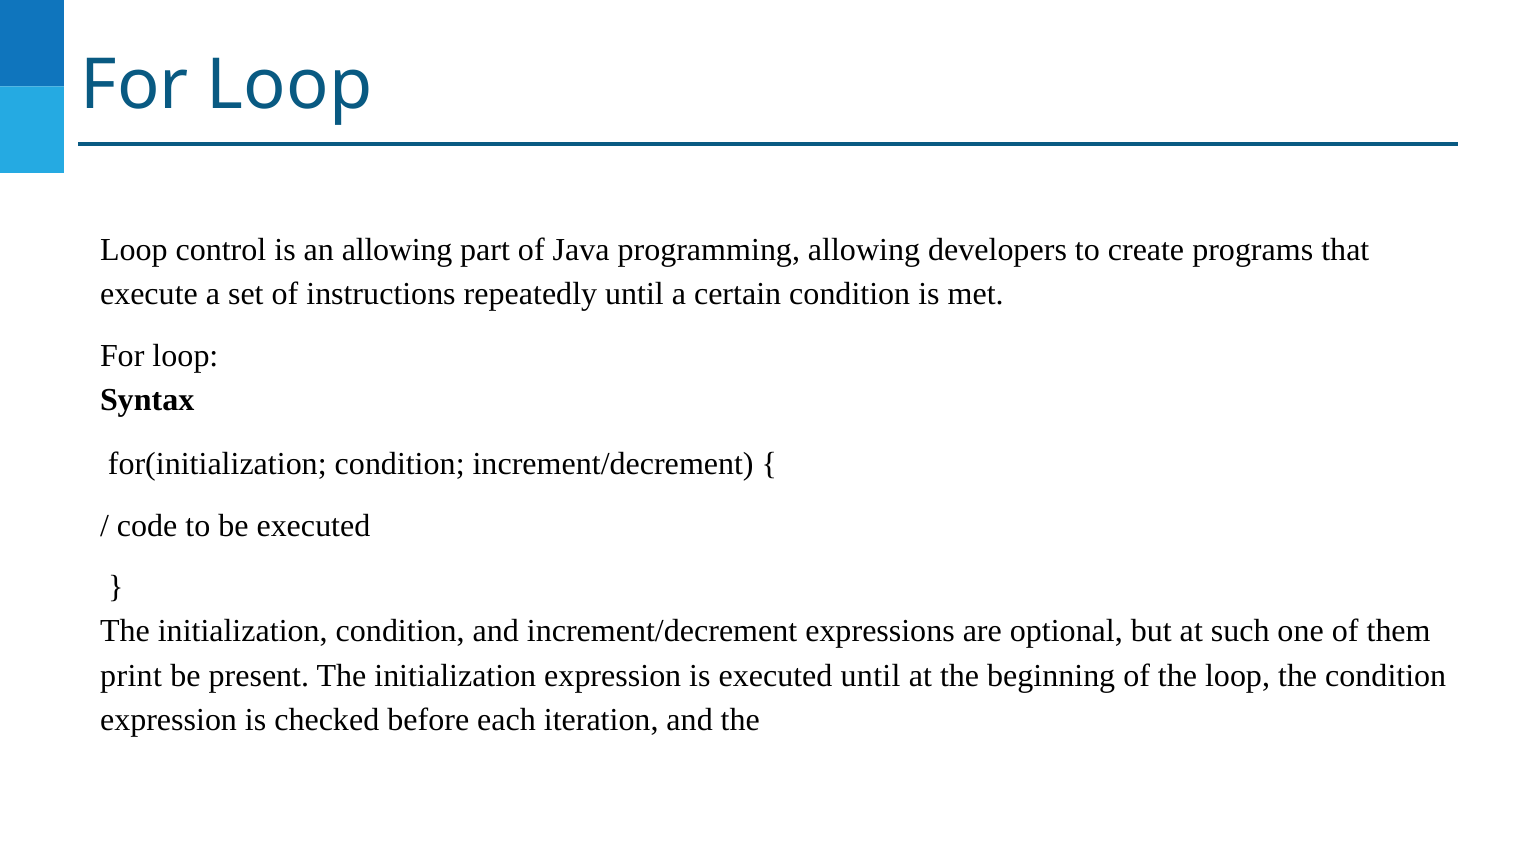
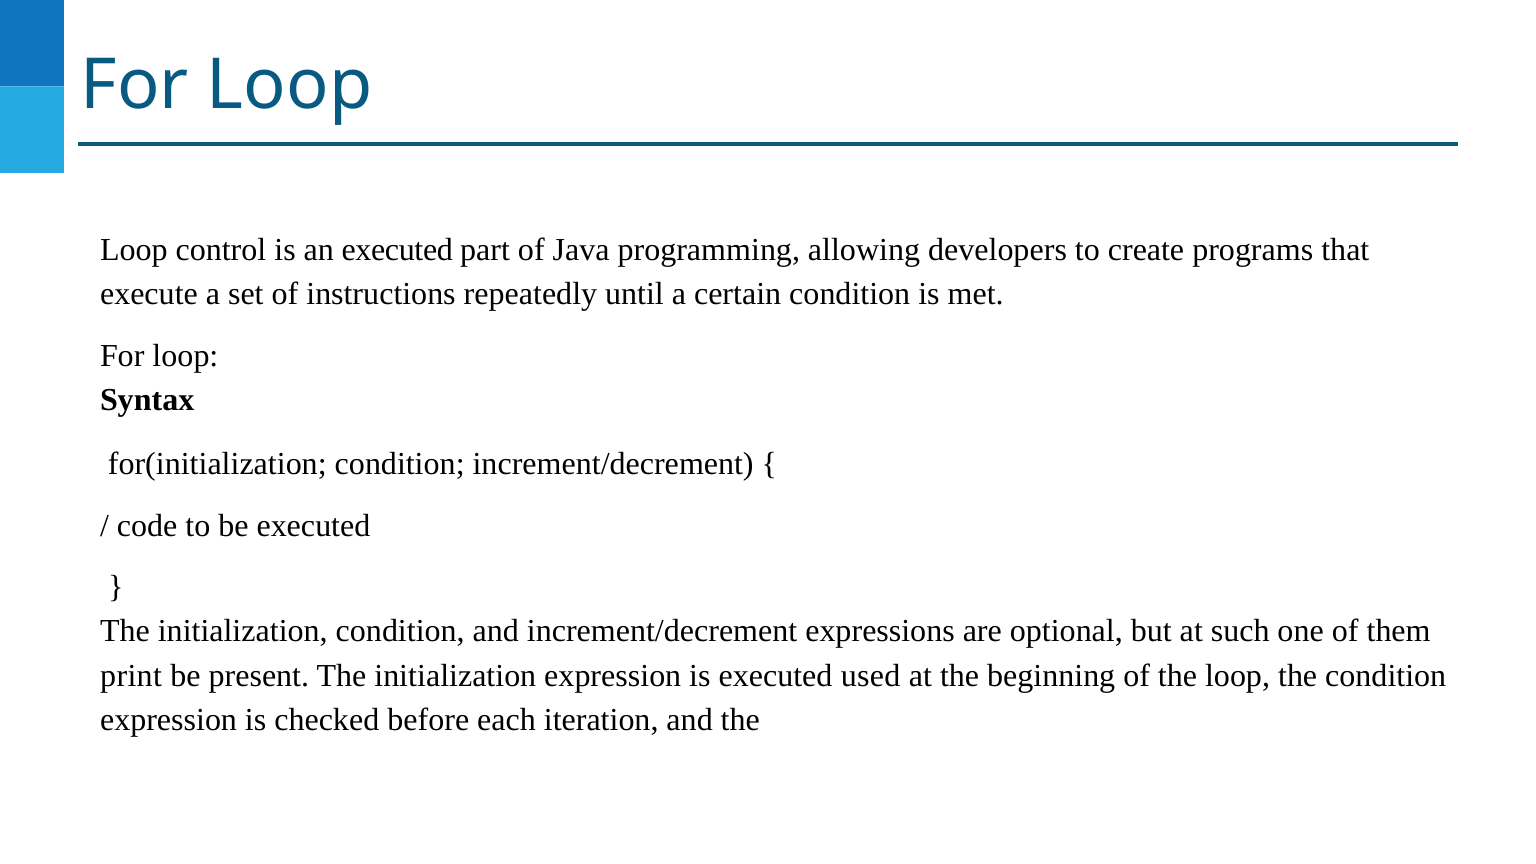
an allowing: allowing -> executed (397, 250)
executed until: until -> used (871, 676)
